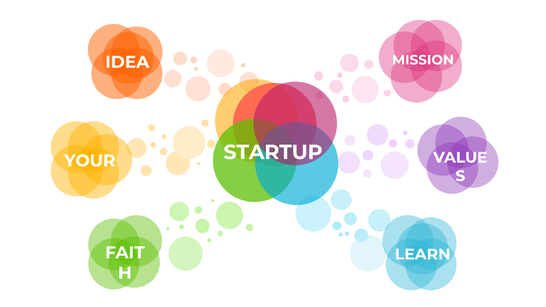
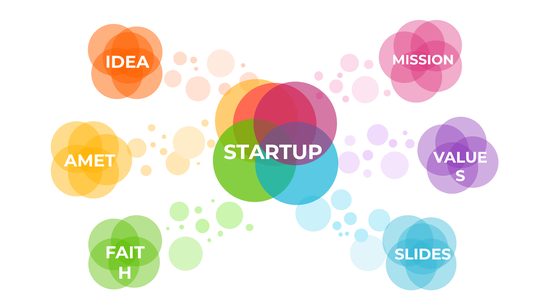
YOUR: YOUR -> AMET (90, 161)
LEARN: LEARN -> SLIDES (423, 254)
